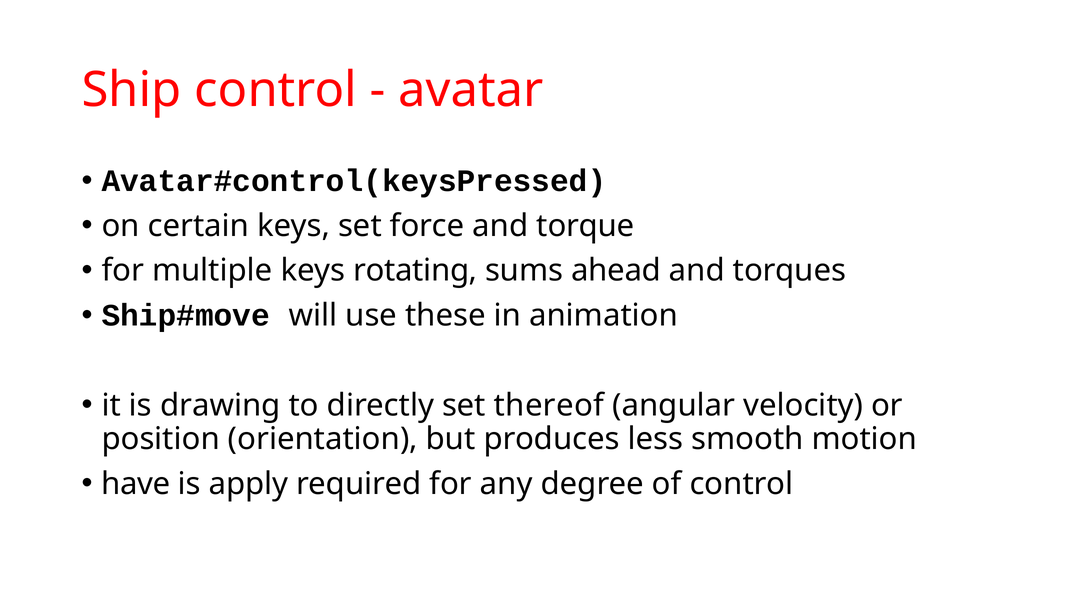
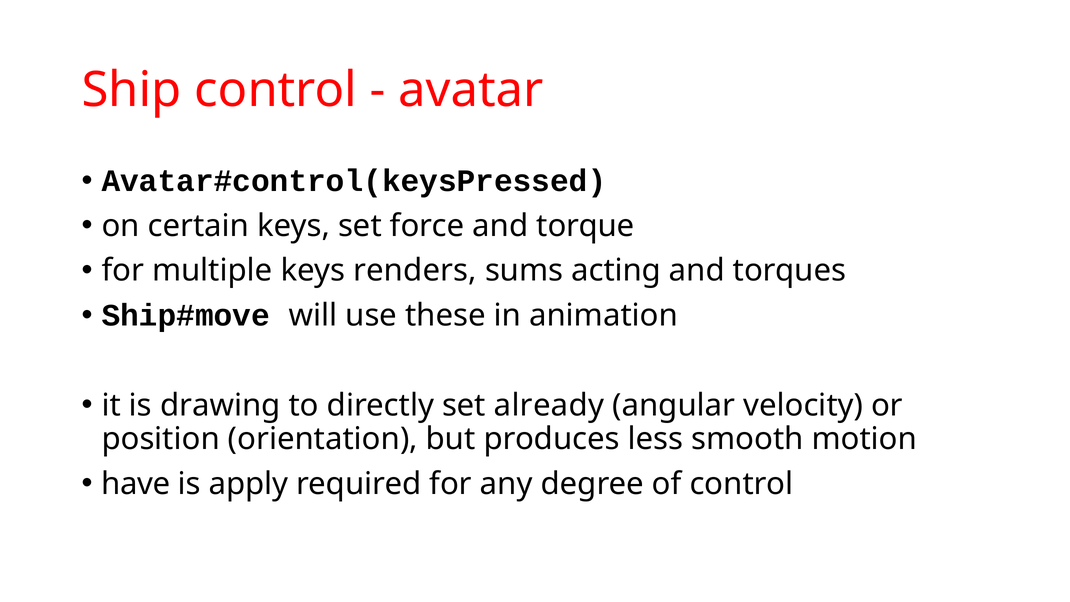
rotating: rotating -> renders (415, 271)
ahead: ahead -> acting (616, 271)
thereof: thereof -> already (549, 405)
